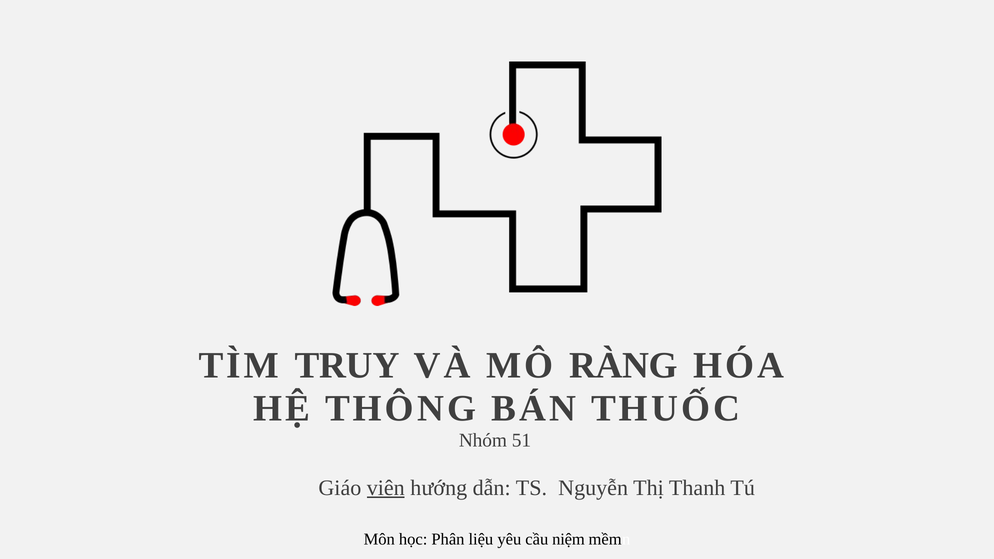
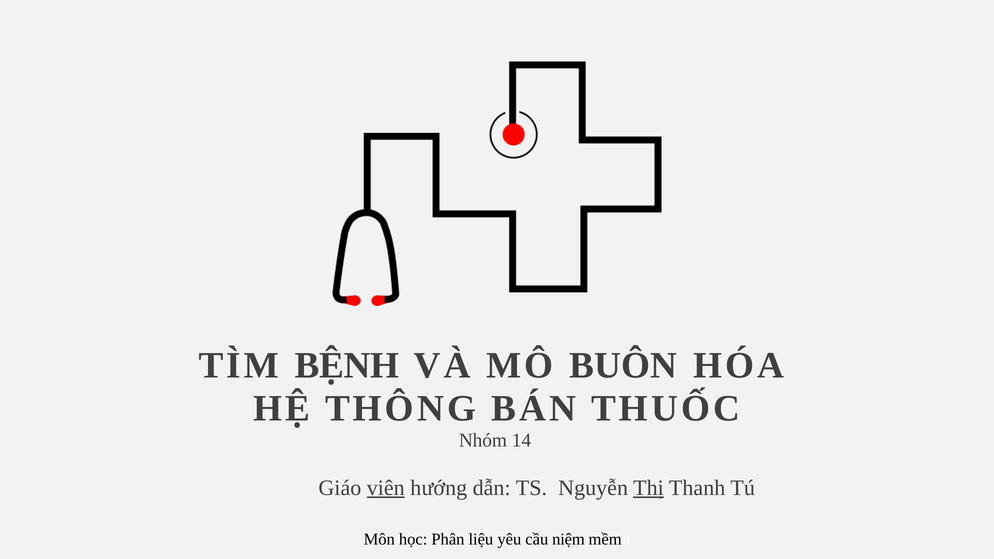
TRUY: TRUY -> BỆNH (347, 366)
RÀNG: RÀNG -> BUÔN (623, 366)
51: 51 -> 14 (521, 441)
Thị underline: none -> present (648, 488)
